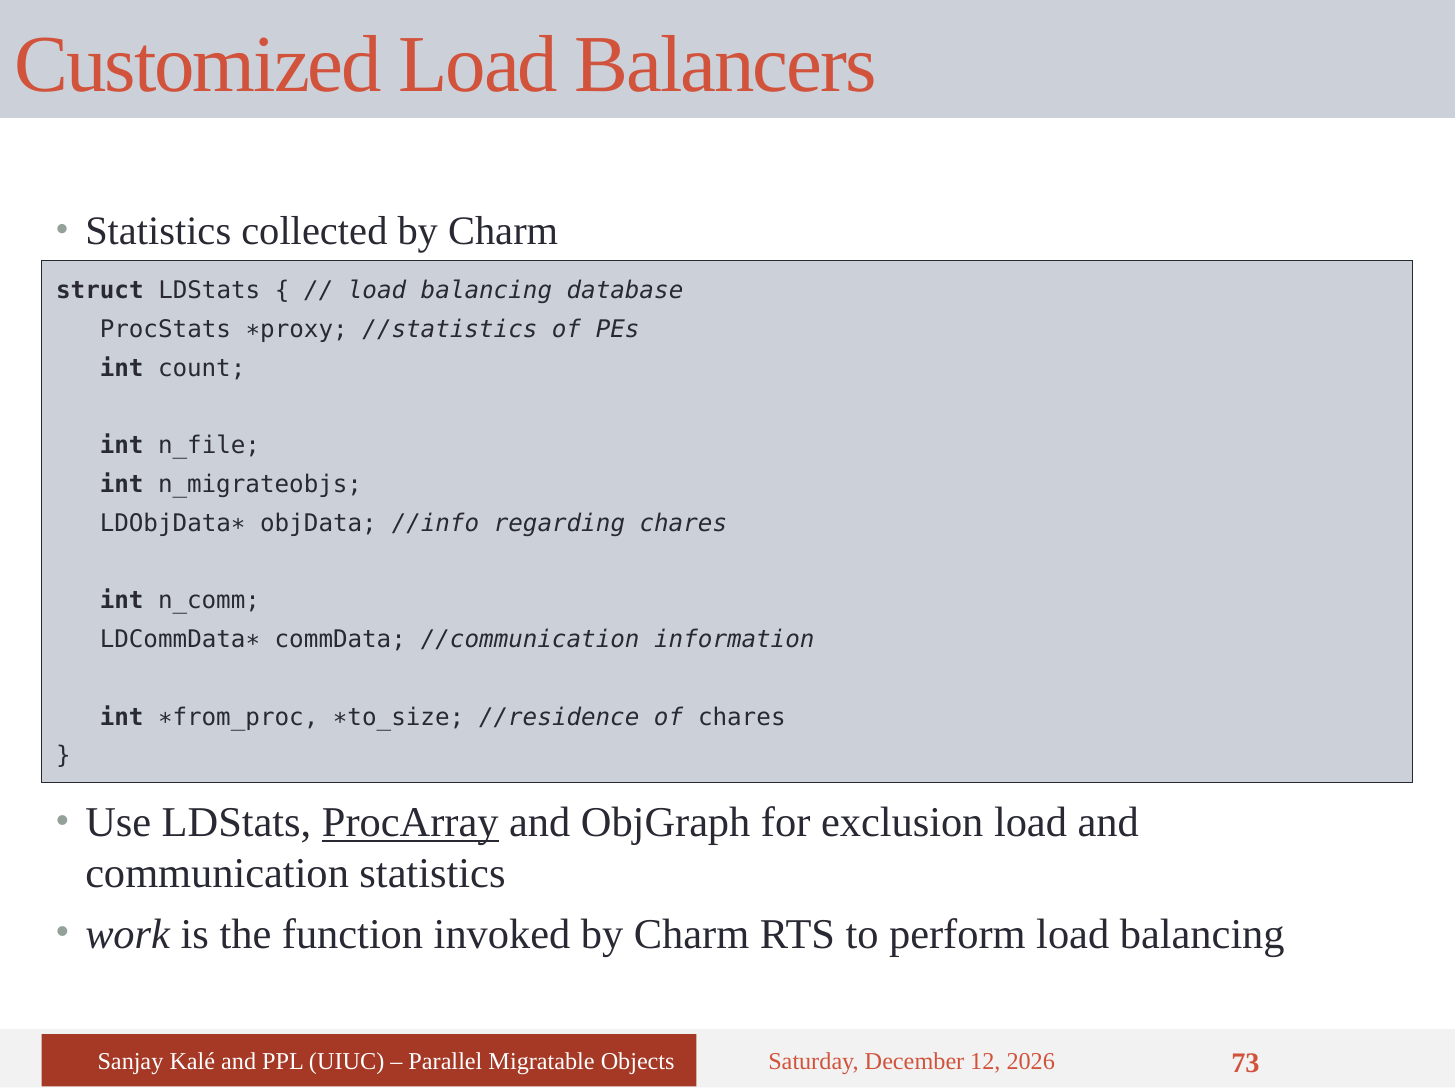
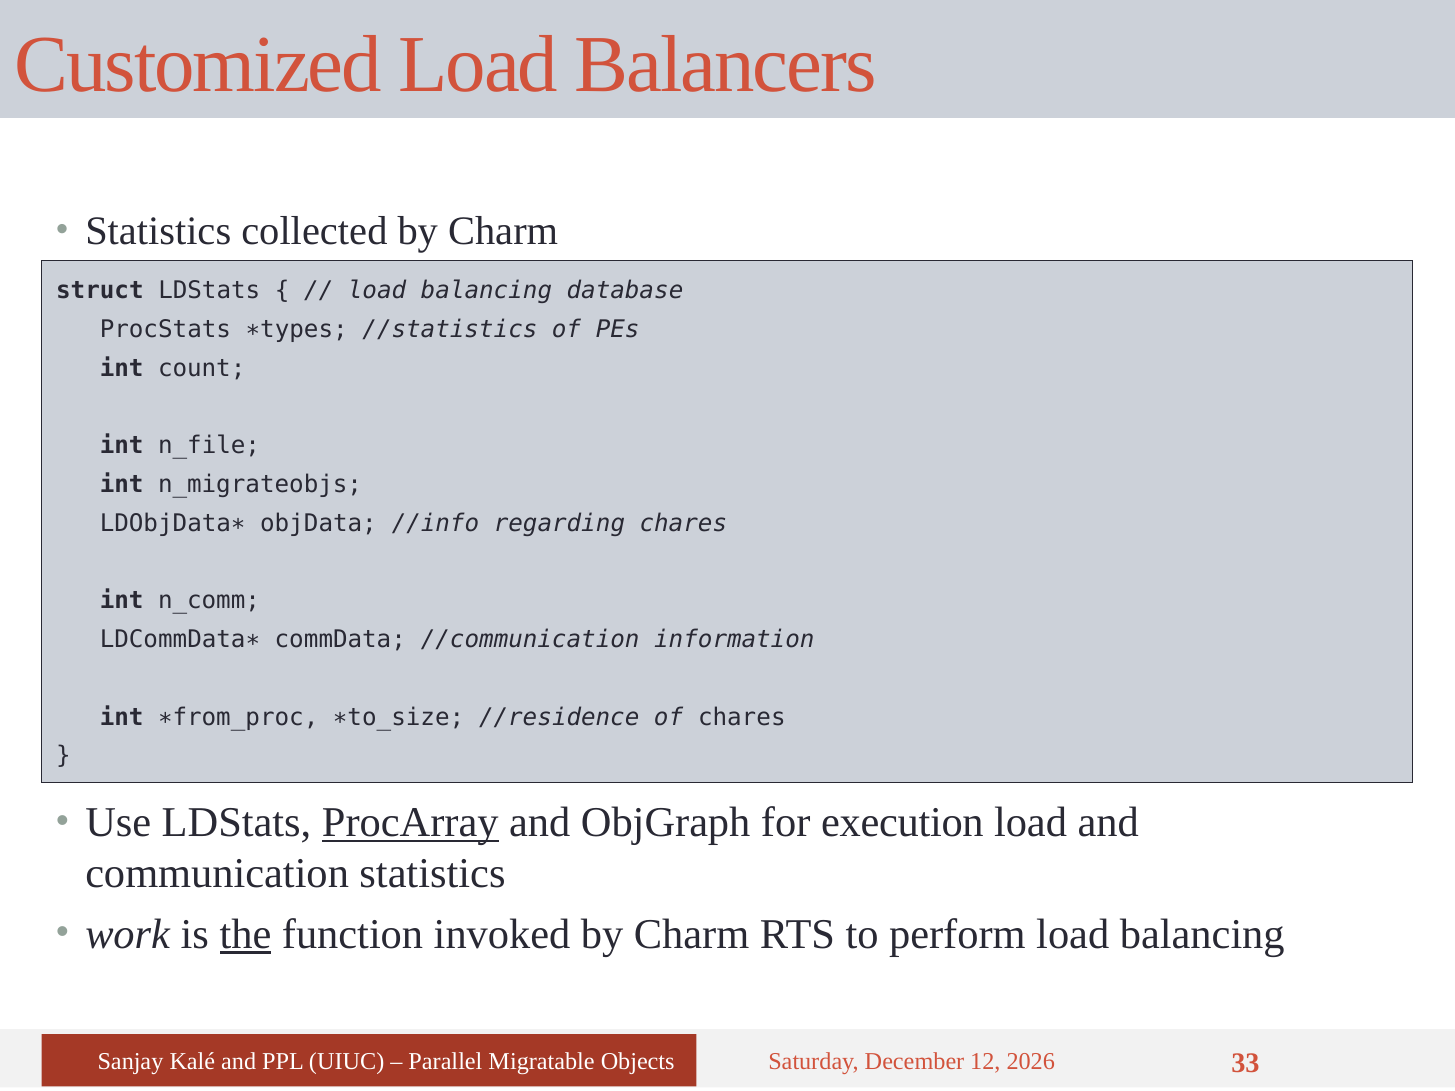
∗proxy: ∗proxy -> ∗types (297, 329)
exclusion: exclusion -> execution (902, 823)
the underline: none -> present (245, 934)
73: 73 -> 33 (1245, 1063)
